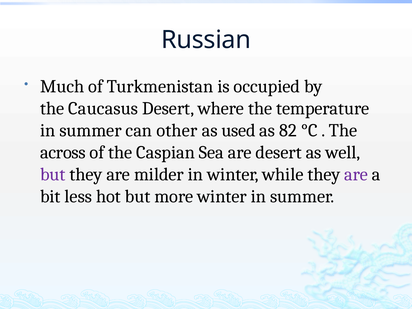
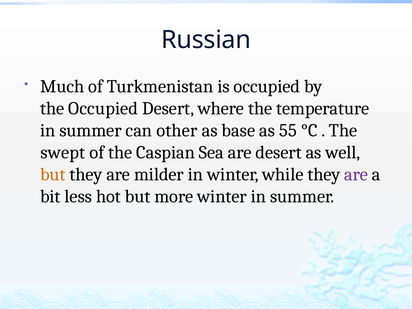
the Caucasus: Caucasus -> Occupied (103, 108)
used: used -> base (238, 130)
82: 82 -> 55 (288, 130)
across: across -> swept (63, 152)
but colour: purple -> orange (53, 174)
